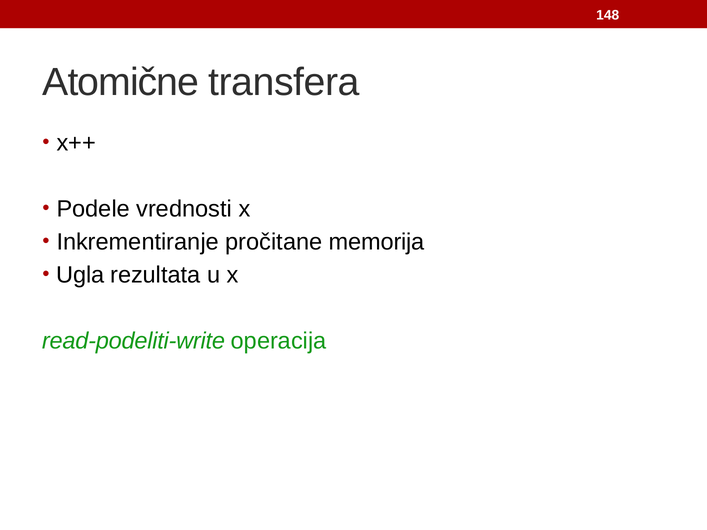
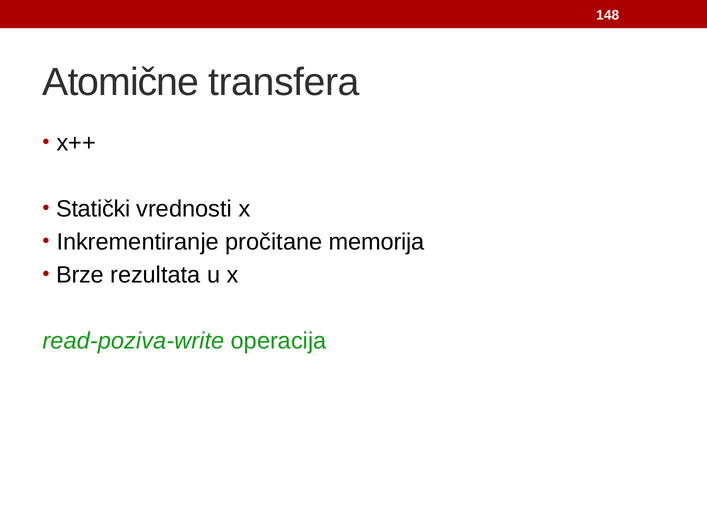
Podele: Podele -> Statički (93, 209)
Ugla: Ugla -> Brze (80, 275)
read-podeliti-write: read-podeliti-write -> read-poziva-write (133, 341)
